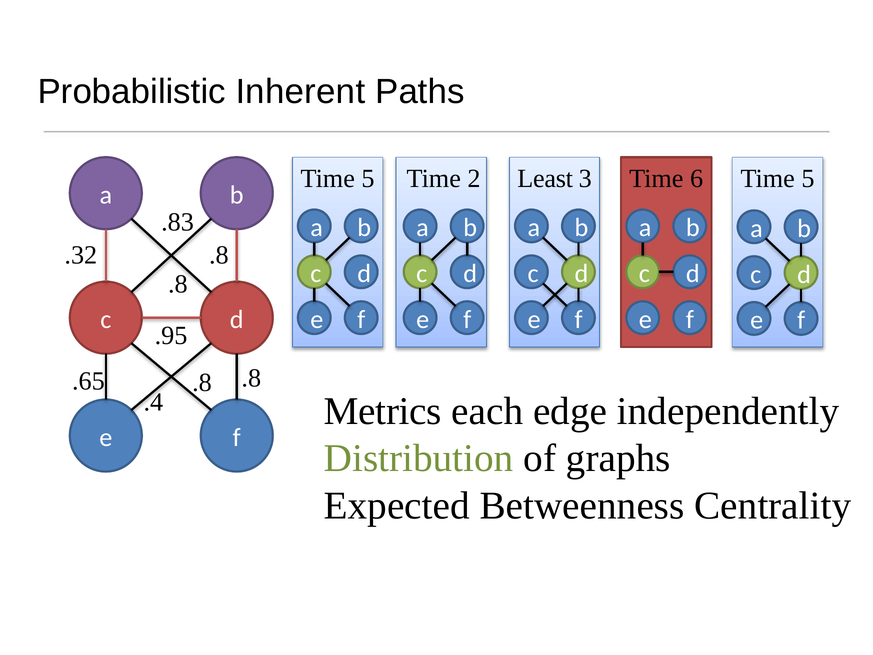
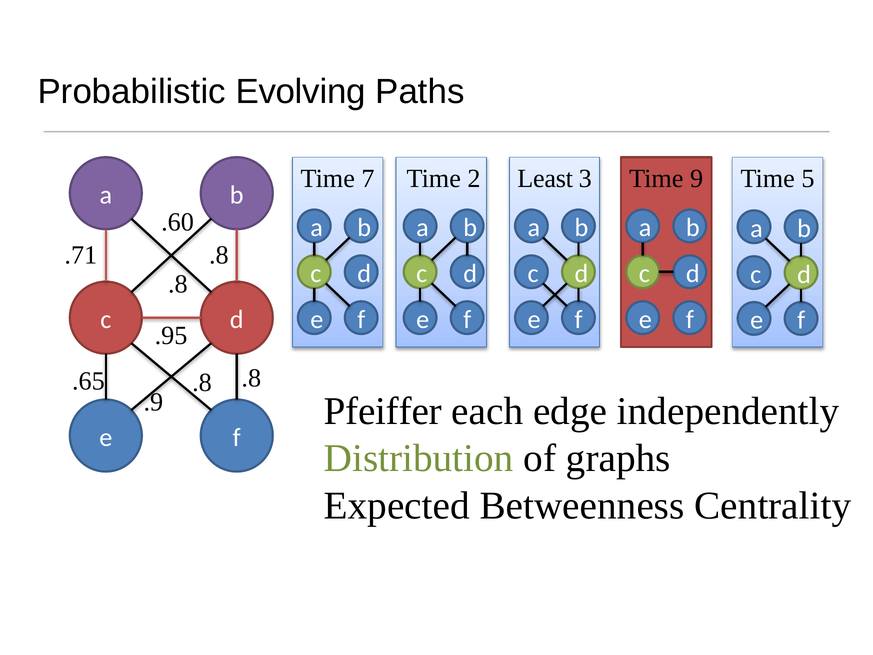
Inherent: Inherent -> Evolving (301, 92)
5: 5 -> 7 (368, 179)
6: 6 -> 9 (697, 179)
.83: .83 -> .60 (178, 222)
.32: .32 -> .71 (81, 255)
.4: .4 -> .9 (153, 402)
Metrics: Metrics -> Pfeiffer (383, 411)
